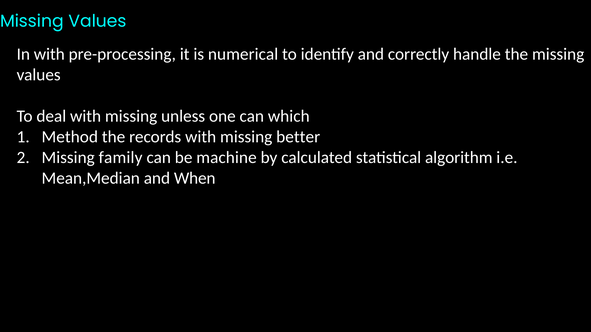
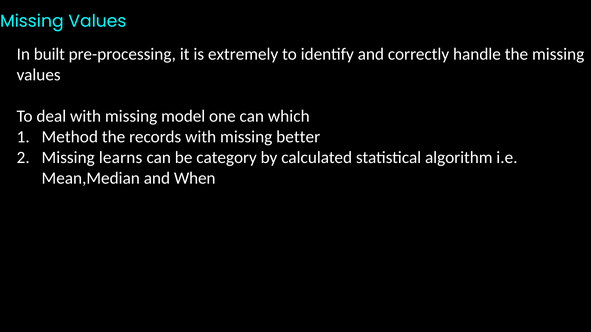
In with: with -> built (49, 54)
numerical: numerical -> extremely (243, 54)
unless: unless -> model (183, 116)
family: family -> learns (121, 158)
machine: machine -> category (227, 158)
